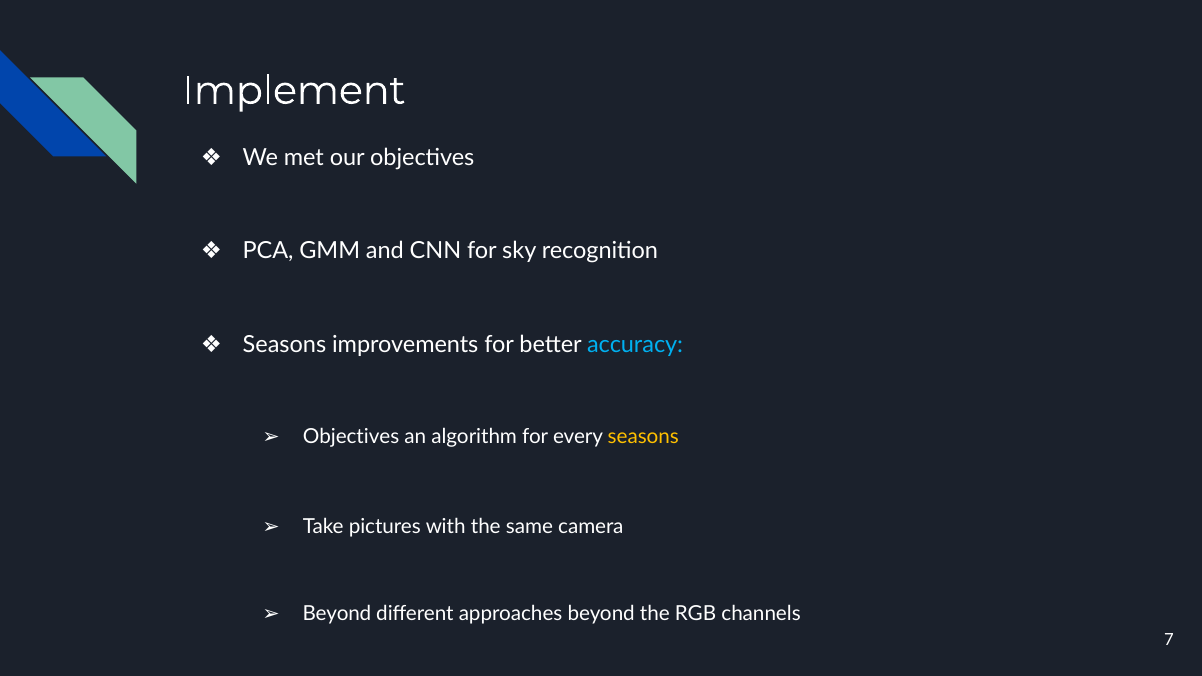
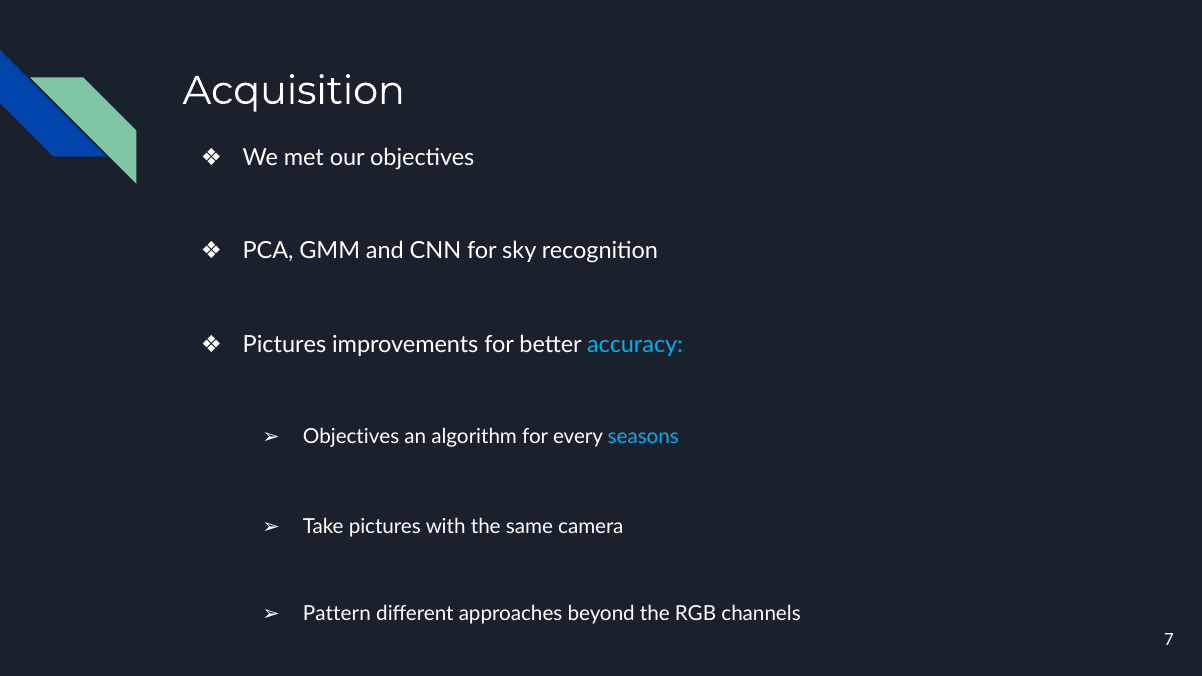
Implement: Implement -> Acquisition (294, 91)
Seasons: Seasons -> Pictures (284, 345)
seasons colour: yellow -> light blue (643, 436)
Beyond: Beyond -> Pattern (337, 614)
